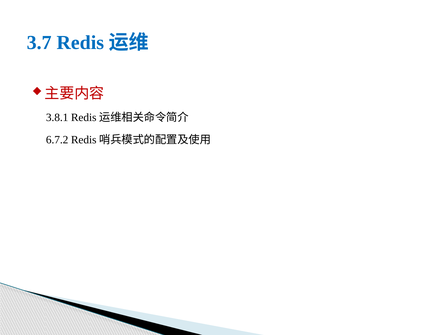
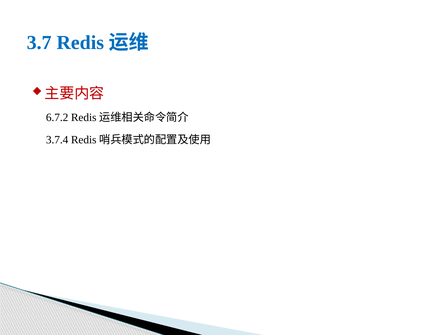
3.8.1: 3.8.1 -> 6.7.2 (57, 118)
6.7.2: 6.7.2 -> 3.7.4 (57, 140)
